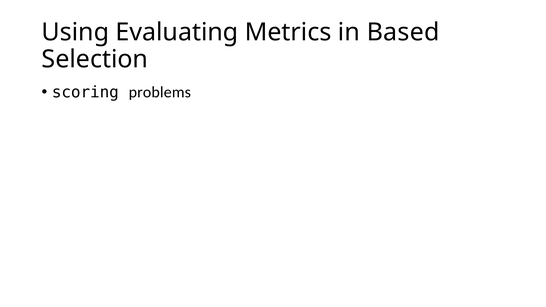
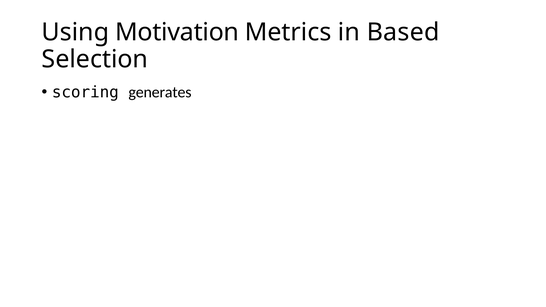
Evaluating: Evaluating -> Motivation (177, 32)
problems: problems -> generates (160, 92)
